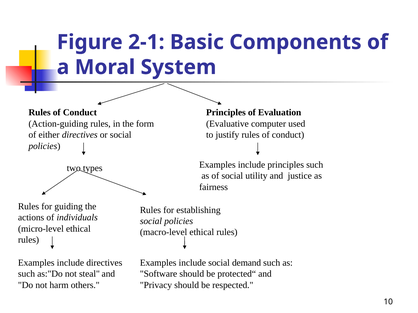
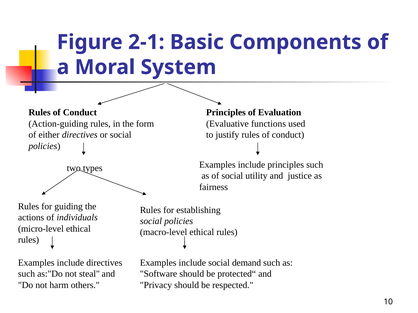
computer: computer -> functions (269, 124)
